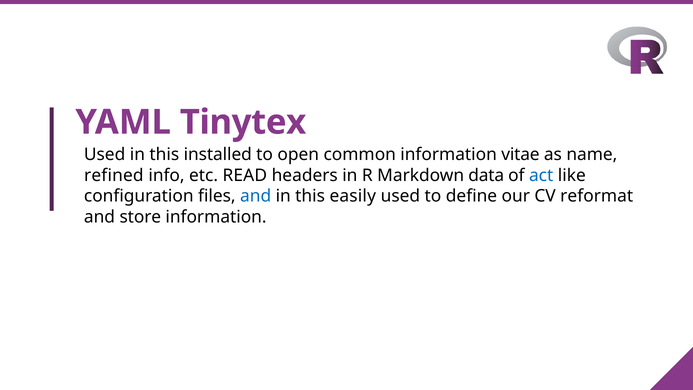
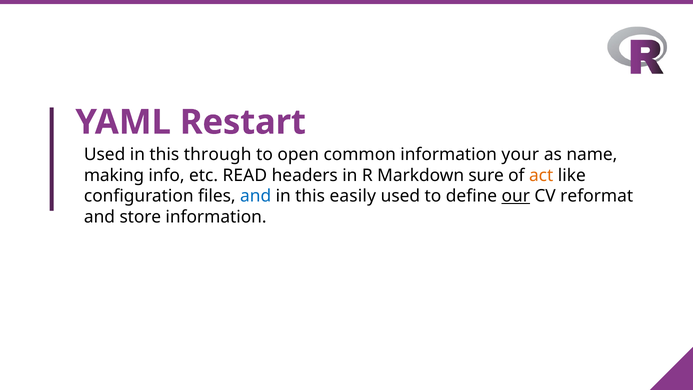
Tinytex: Tinytex -> Restart (243, 122)
installed: installed -> through (218, 155)
vitae: vitae -> your (520, 155)
refined: refined -> making (114, 175)
data: data -> sure (486, 175)
act colour: blue -> orange (541, 175)
our underline: none -> present (516, 196)
